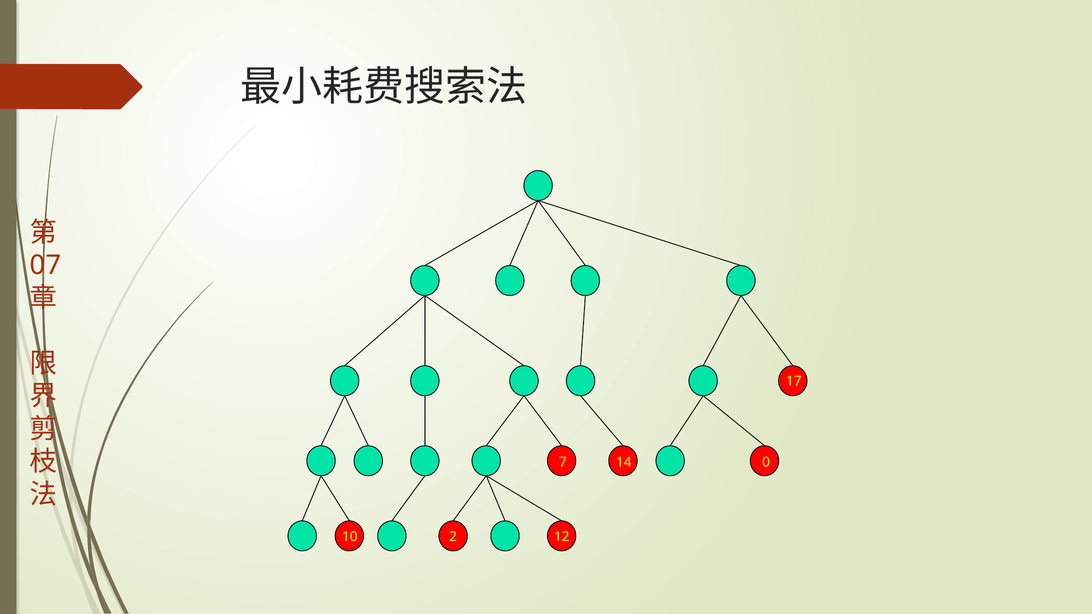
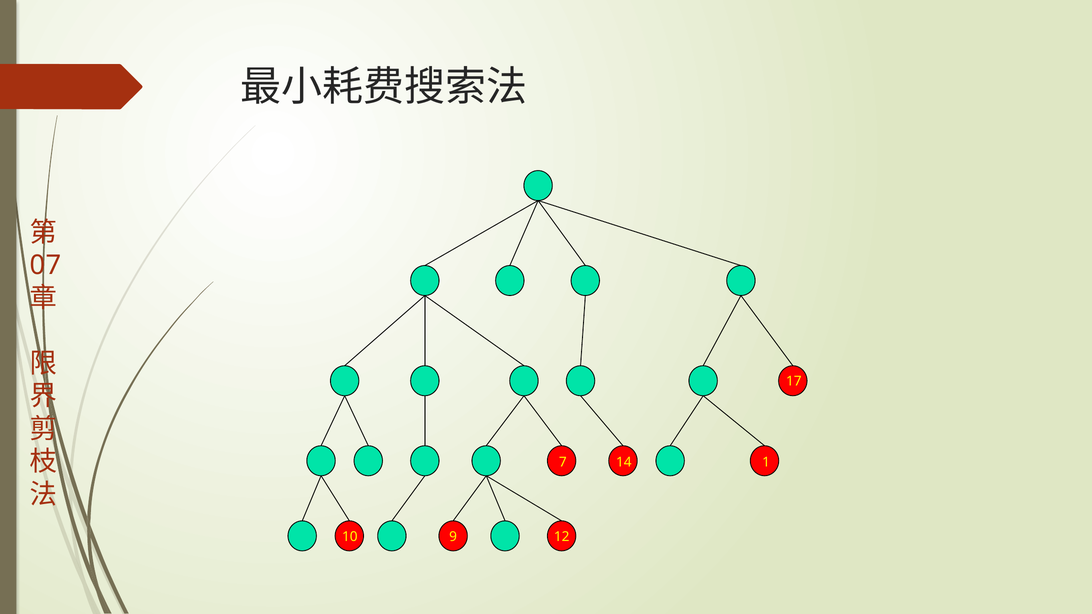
0: 0 -> 1 (766, 462)
2: 2 -> 9 (453, 537)
